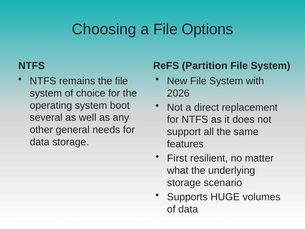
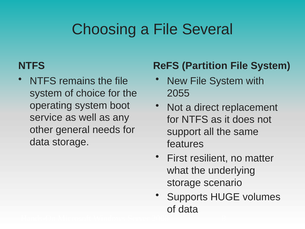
Options: Options -> Several (207, 29)
2026: 2026 -> 2055 (178, 93)
several: several -> service (46, 117)
